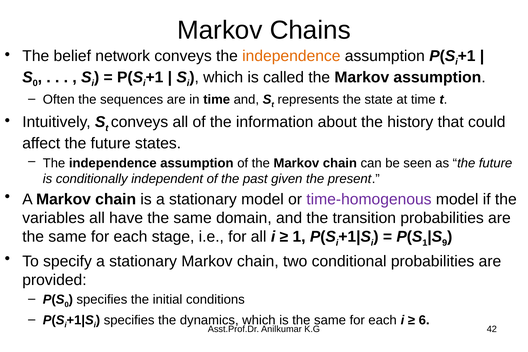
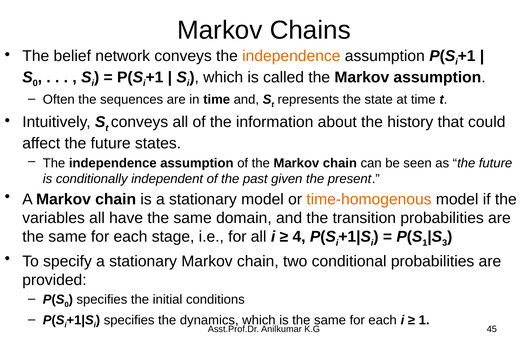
time-homogenous colour: purple -> orange (369, 199)
1: 1 -> 4 (299, 237)
9: 9 -> 3 (445, 243)
6: 6 -> 1 (424, 320)
42: 42 -> 45 (492, 329)
